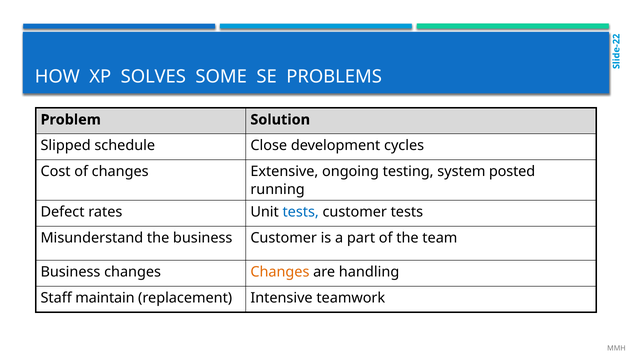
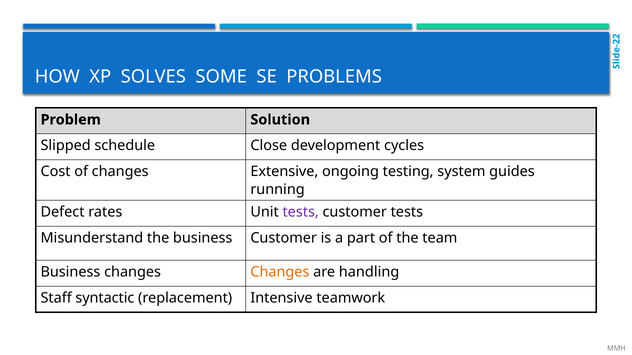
posted: posted -> guides (512, 172)
tests colour: blue -> purple (301, 212)
maintain: maintain -> syntactic (105, 299)
